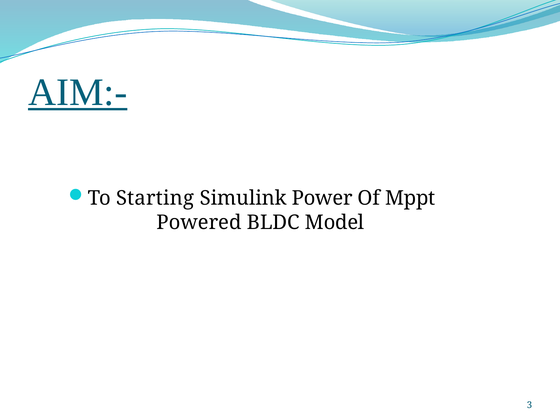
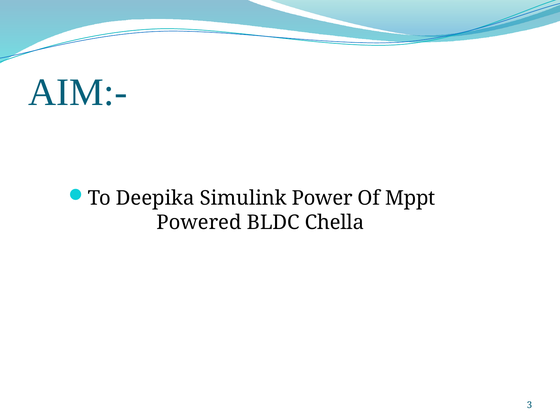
AIM:- underline: present -> none (78, 92)
Starting: Starting -> Deepika (155, 198)
Model: Model -> Chella (335, 223)
